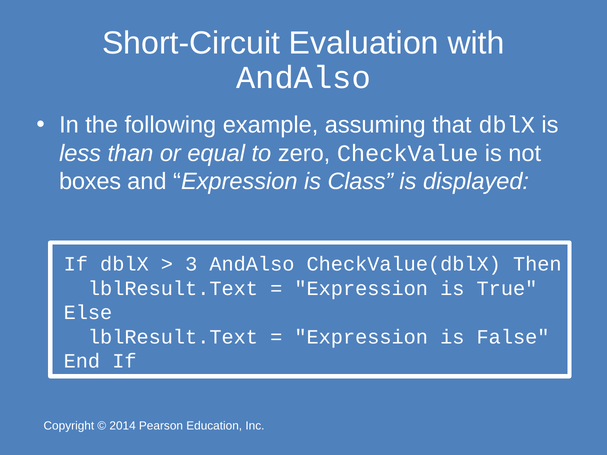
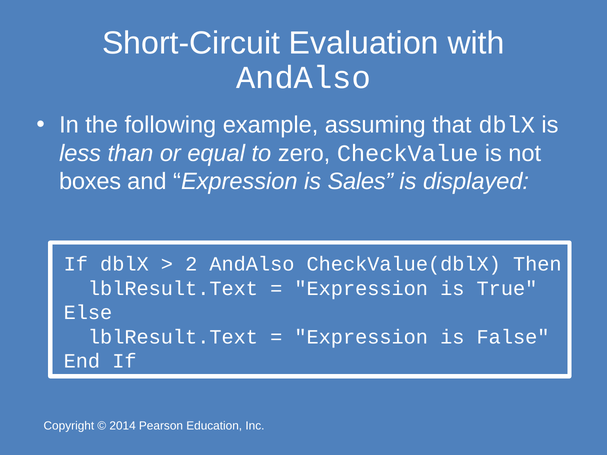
Class: Class -> Sales (360, 182)
3: 3 -> 2 (191, 264)
